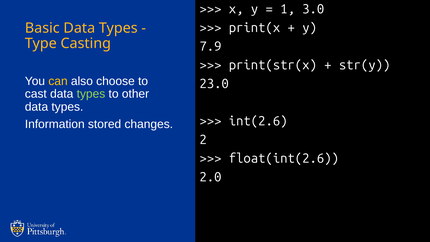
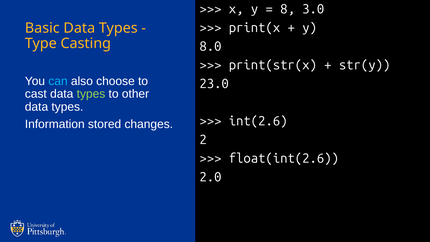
1: 1 -> 8 (288, 9)
7.9: 7.9 -> 8.0 (210, 47)
can colour: yellow -> light blue (58, 81)
